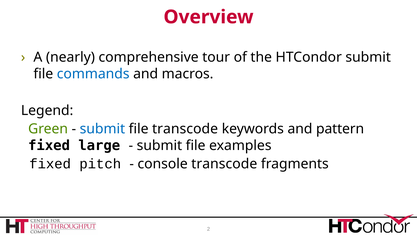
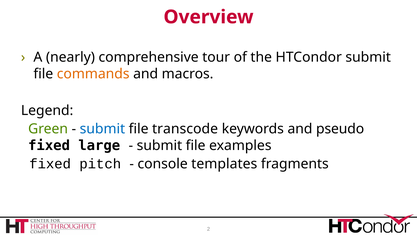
commands colour: blue -> orange (93, 74)
pattern: pattern -> pseudo (340, 129)
console transcode: transcode -> templates (224, 164)
